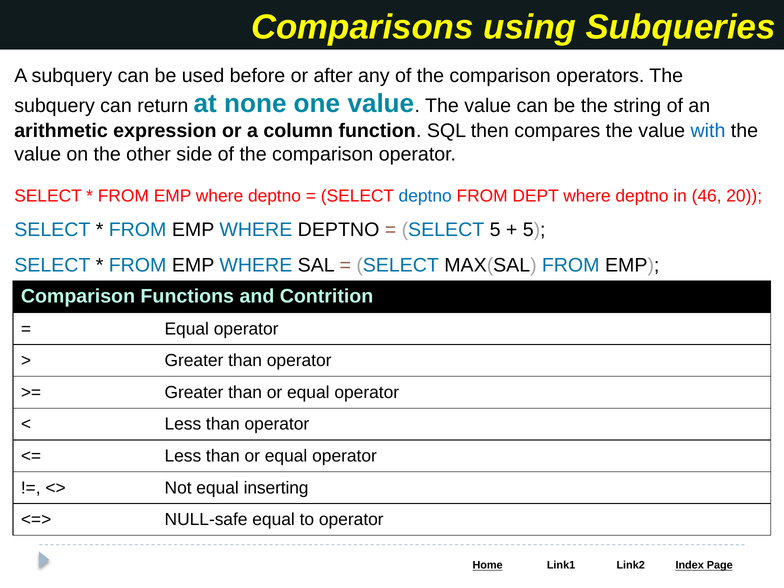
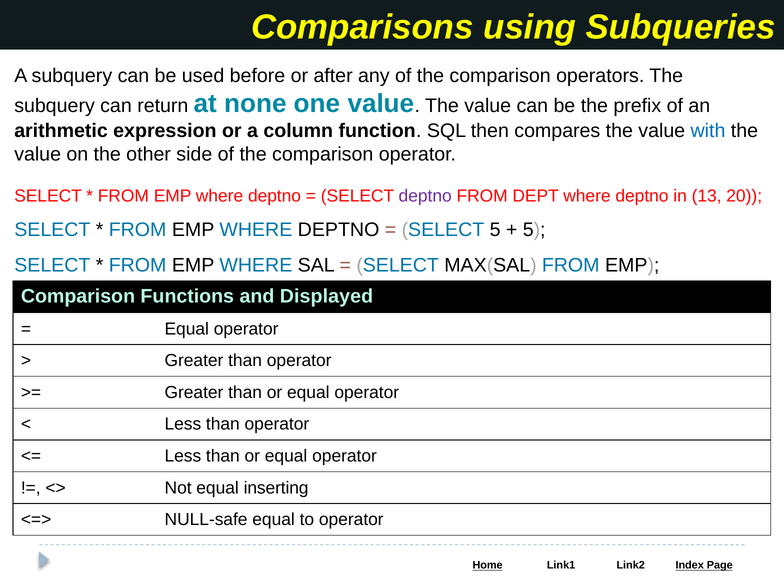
string: string -> prefix (637, 106)
deptno colour: blue -> purple (425, 196)
46: 46 -> 13 (707, 196)
Contrition: Contrition -> Displayed (326, 296)
